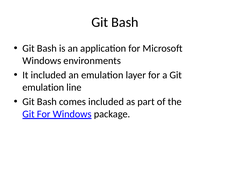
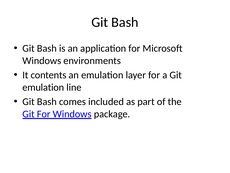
It included: included -> contents (49, 75)
